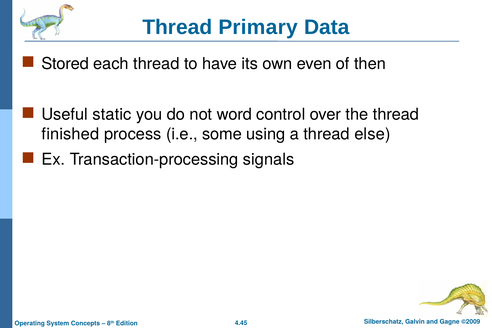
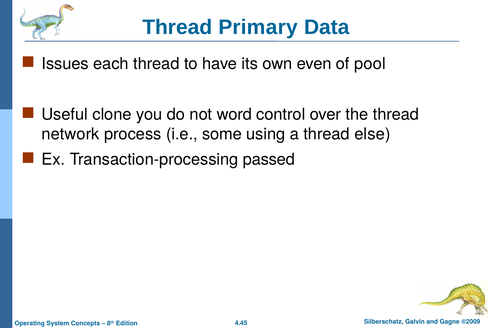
Stored: Stored -> Issues (65, 64)
then: then -> pool (370, 64)
static: static -> clone (112, 114)
finished: finished -> network (71, 134)
signals: signals -> passed (269, 160)
